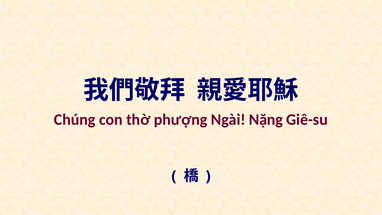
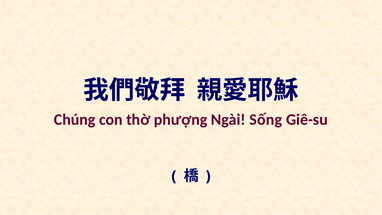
Nặng: Nặng -> Sống (266, 119)
